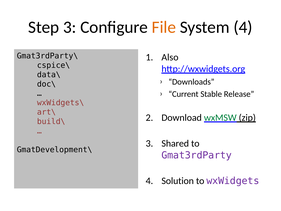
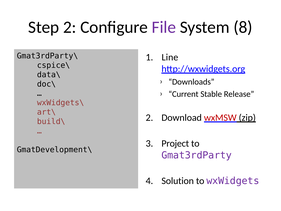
Step 3: 3 -> 2 (70, 27)
File colour: orange -> purple (164, 27)
System 4: 4 -> 8 (243, 27)
Also: Also -> Line (170, 57)
wxMSW colour: green -> red (220, 118)
Shared: Shared -> Project (175, 143)
